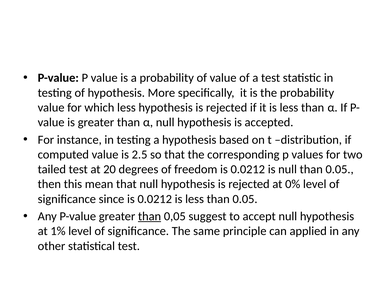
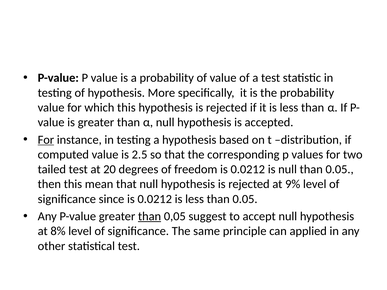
which less: less -> this (126, 108)
For underline: none -> present (46, 140)
0%: 0% -> 9% (293, 184)
1%: 1% -> 8% (58, 231)
